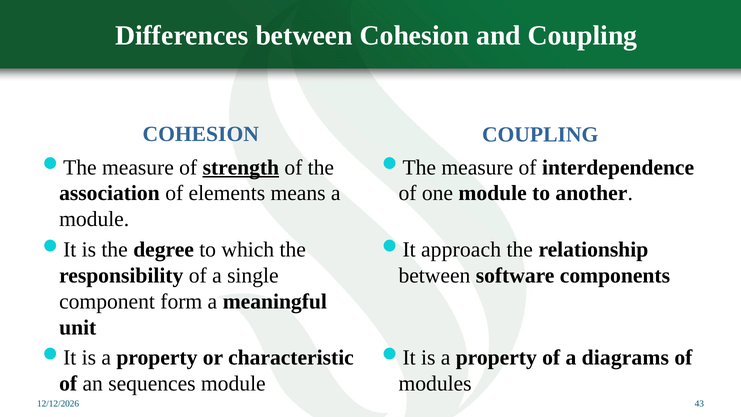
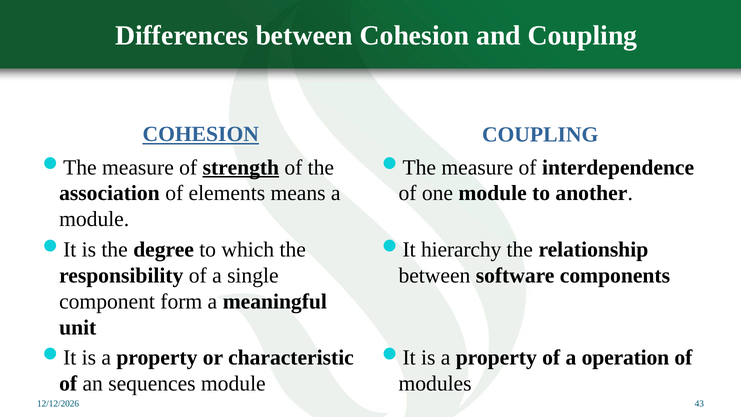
COHESION underline: none -> present (201, 134)
approach: approach -> hierarchy (461, 249)
diagrams: diagrams -> operation (625, 358)
